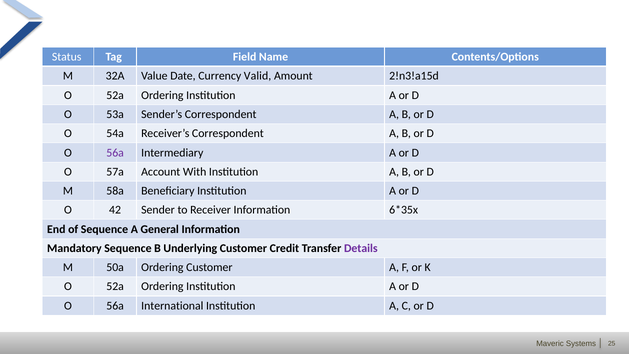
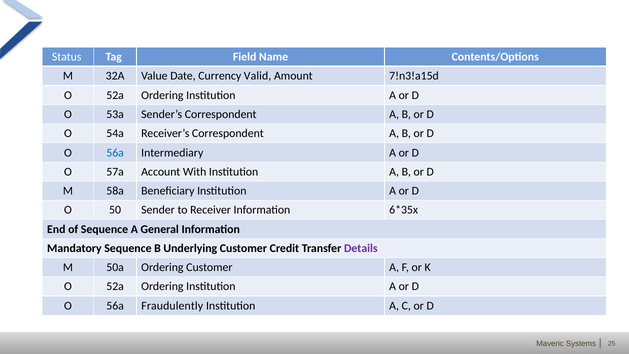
2!n3!a15d: 2!n3!a15d -> 7!n3!a15d (414, 76)
56a colour: purple -> blue (115, 153)
42: 42 -> 50 (115, 210)
International: International -> Fraudulently (172, 306)
